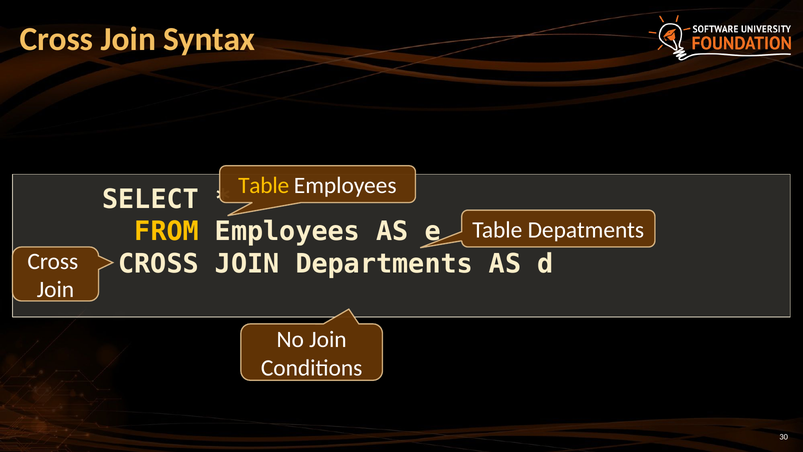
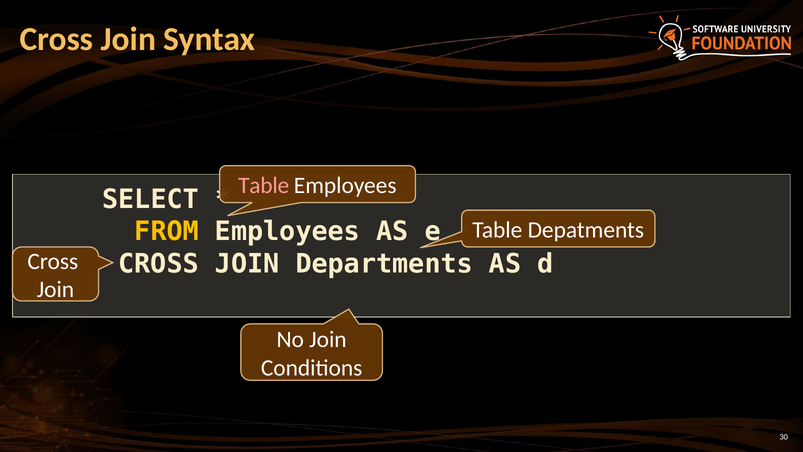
Table colour: yellow -> pink (264, 186)
